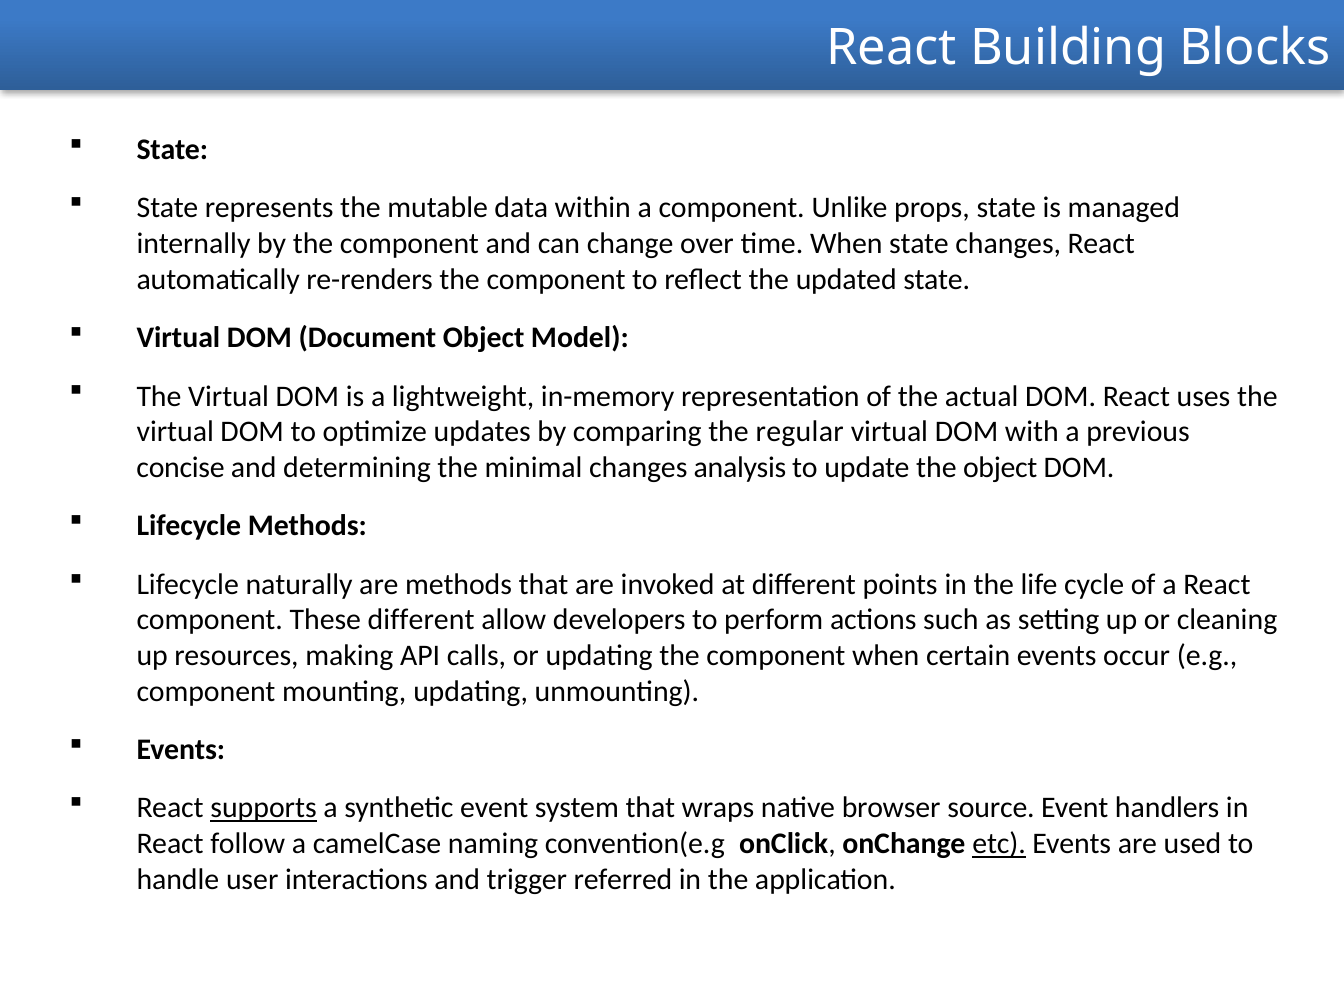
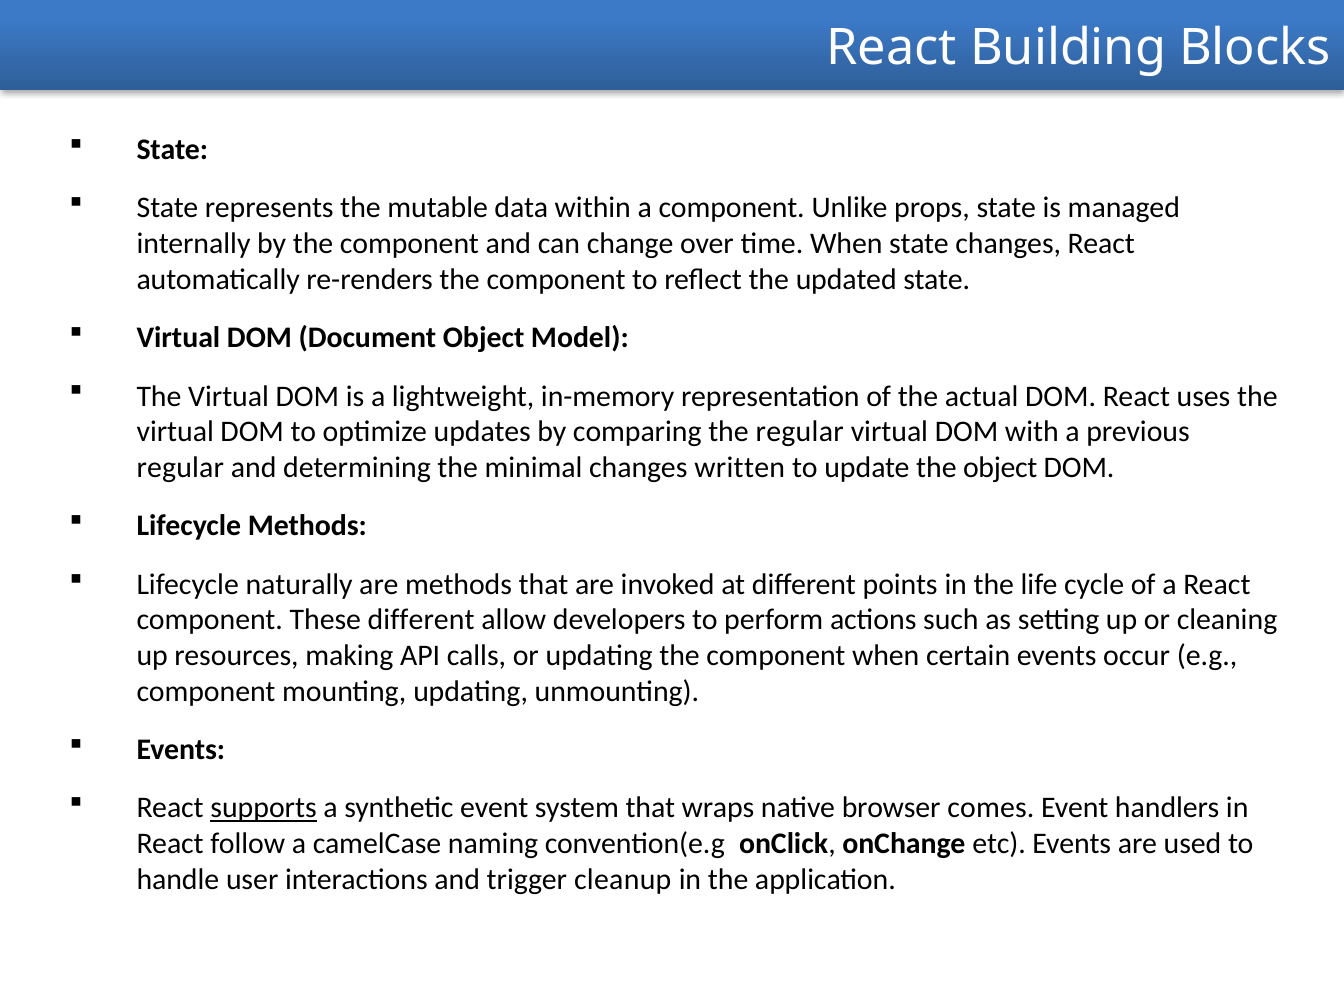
concise: concise -> regular (180, 468)
analysis: analysis -> written (740, 468)
source: source -> comes (991, 808)
etc underline: present -> none (999, 844)
referred: referred -> cleanup (623, 880)
